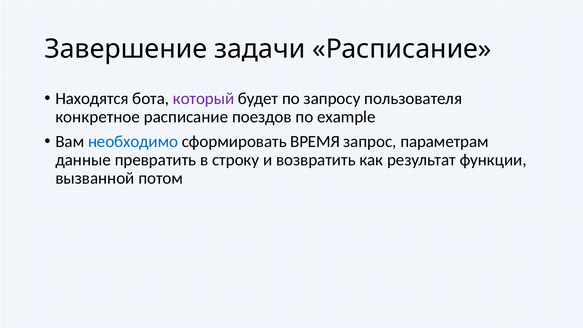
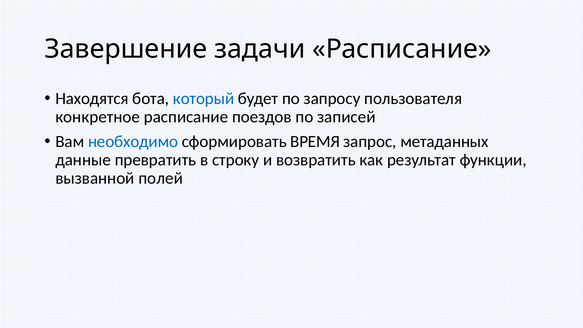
который colour: purple -> blue (204, 99)
example: example -> записей (346, 117)
параметрам: параметрам -> метаданных (444, 141)
потом: потом -> полей (161, 178)
